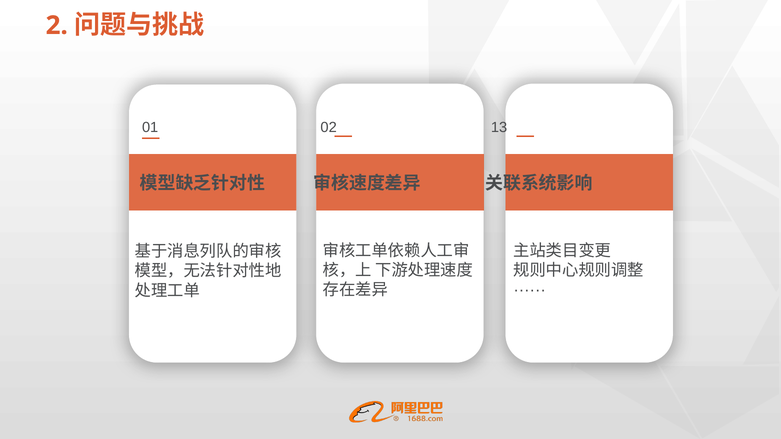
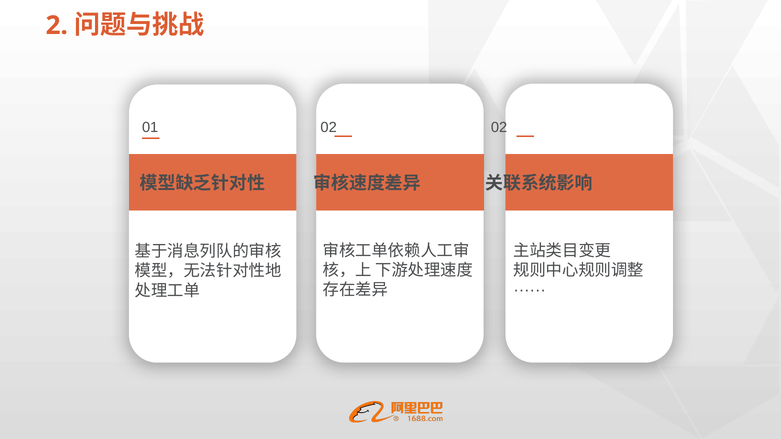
02 13: 13 -> 02 (499, 127)
